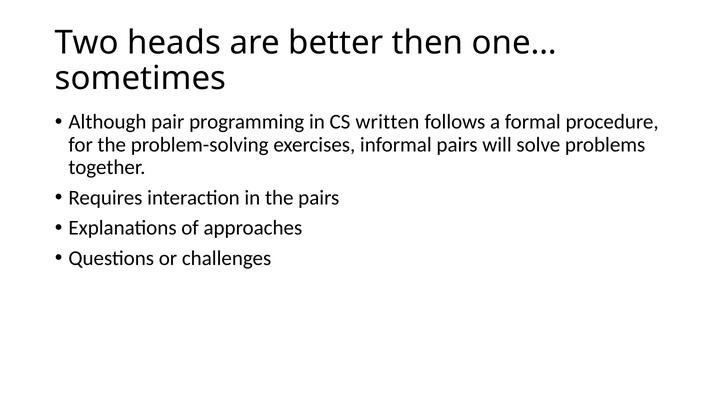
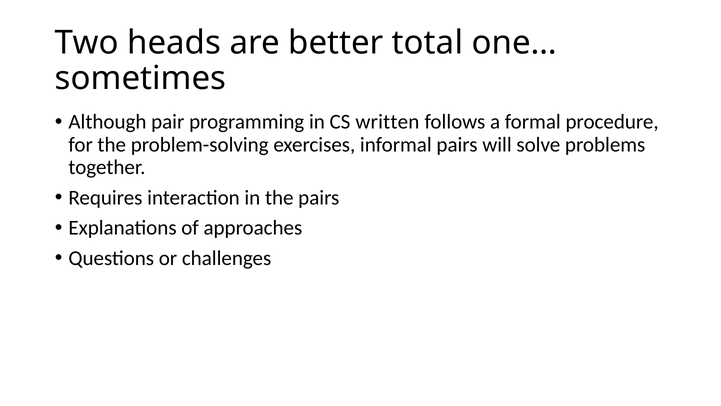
then: then -> total (427, 43)
